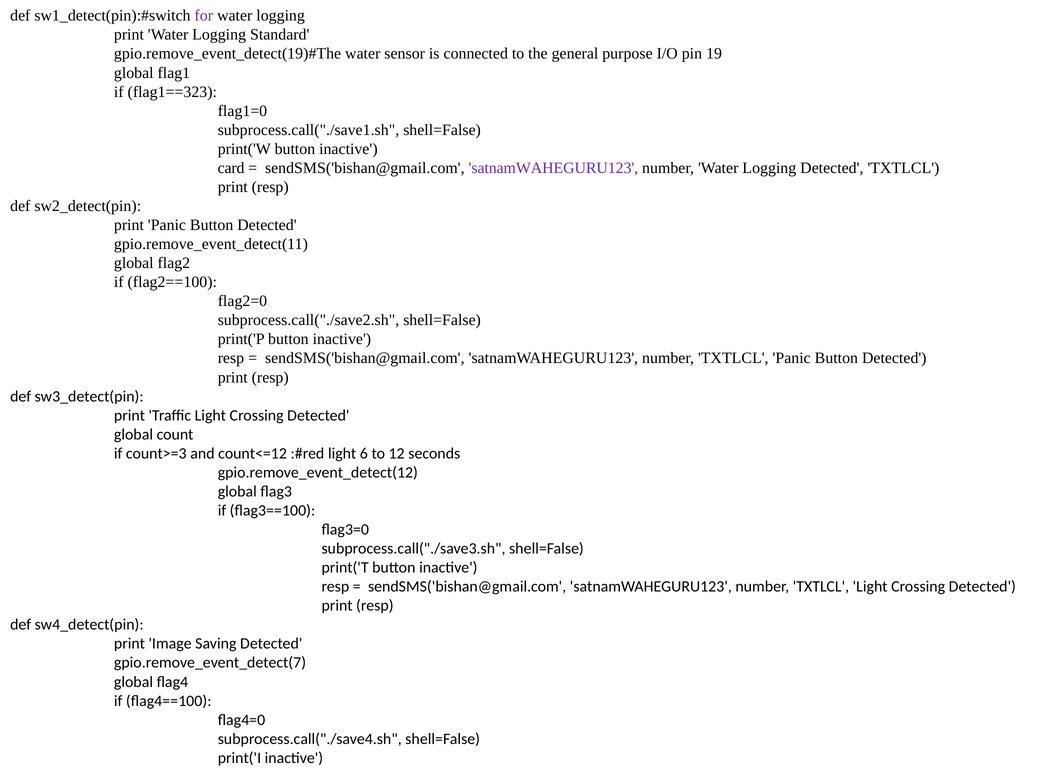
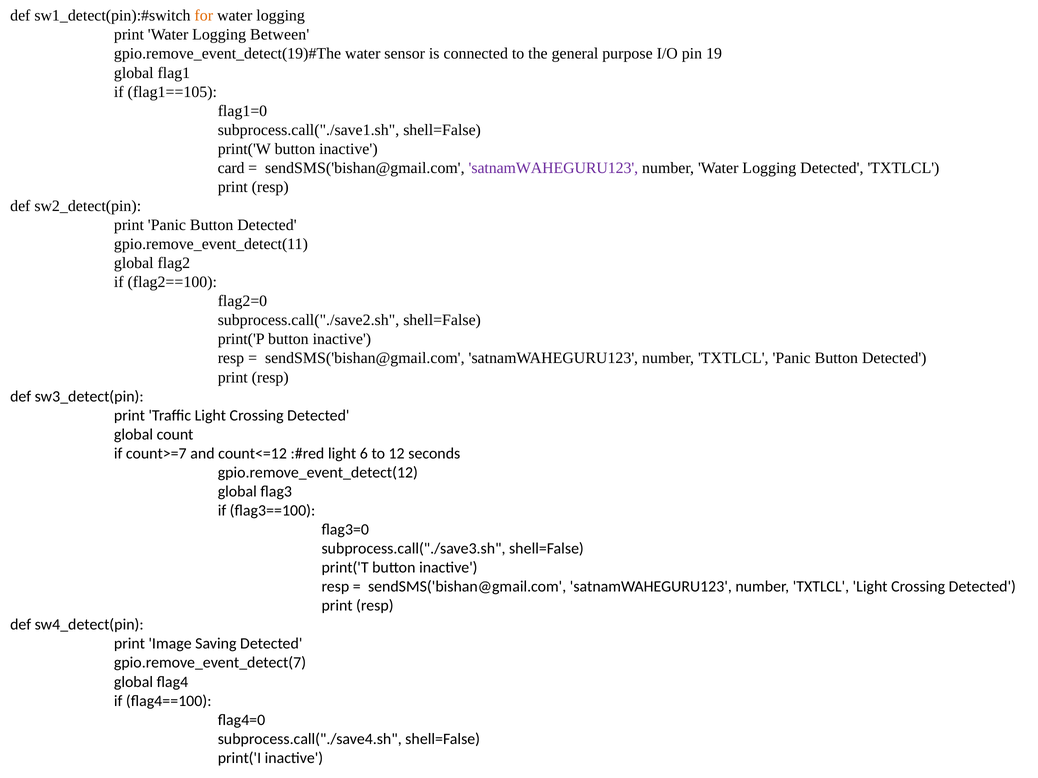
for colour: purple -> orange (204, 16)
Standard: Standard -> Between (280, 35)
flag1==323: flag1==323 -> flag1==105 (172, 92)
count>=3: count>=3 -> count>=7 (156, 454)
